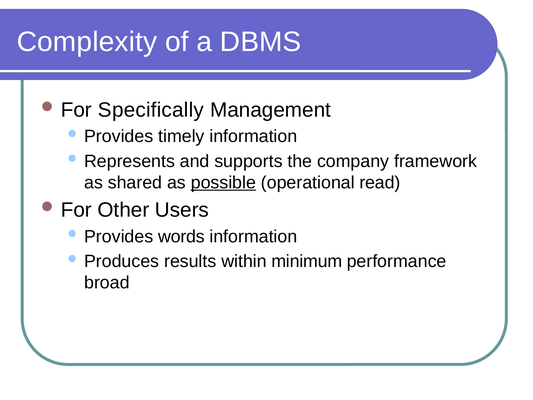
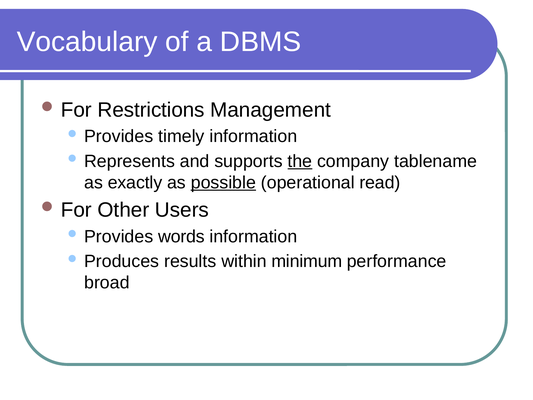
Complexity: Complexity -> Vocabulary (87, 42)
Specifically: Specifically -> Restrictions (151, 110)
the underline: none -> present (300, 161)
framework: framework -> tablename (436, 161)
shared: shared -> exactly (135, 182)
